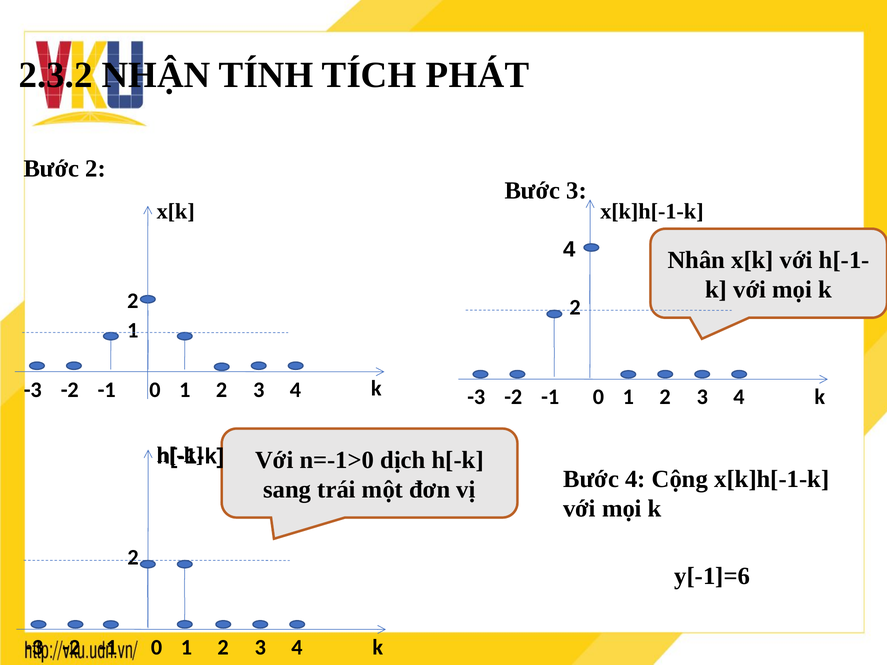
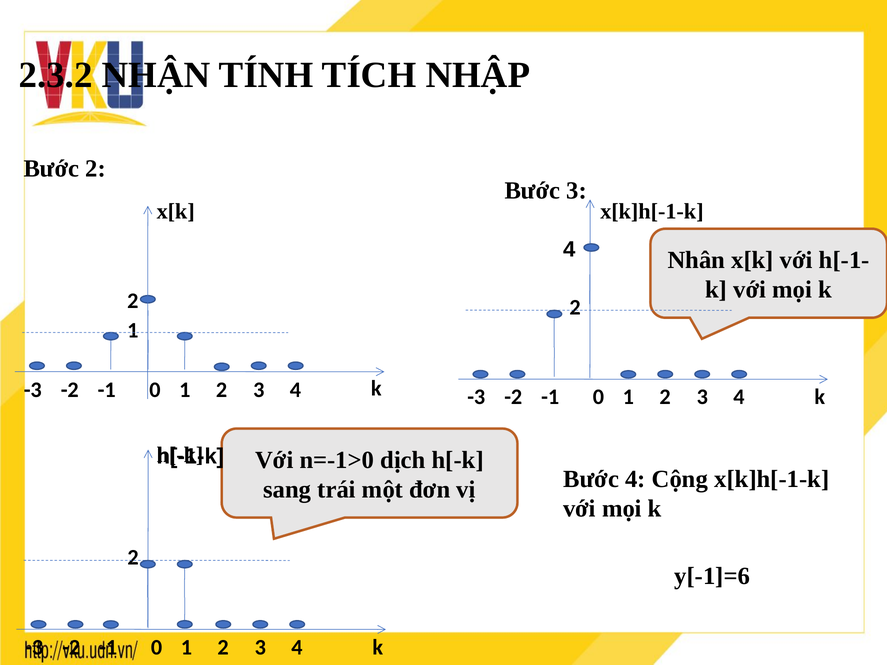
PHÁT: PHÁT -> NHẬP (478, 75)
